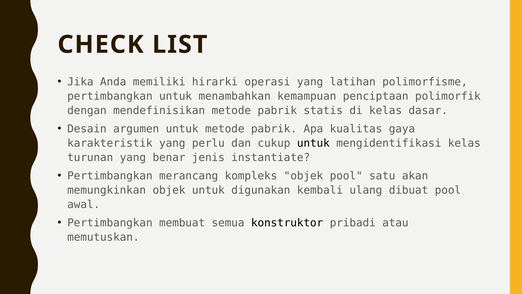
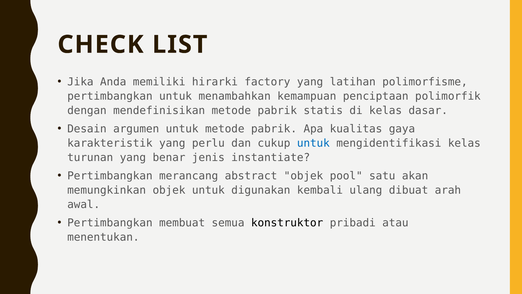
operasi: operasi -> factory (267, 82)
untuk colour: black -> blue (313, 143)
kompleks: kompleks -> abstract (251, 176)
dibuat pool: pool -> arah (448, 190)
memutuskan: memutuskan -> menentukan (103, 237)
